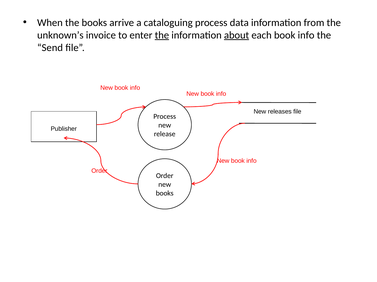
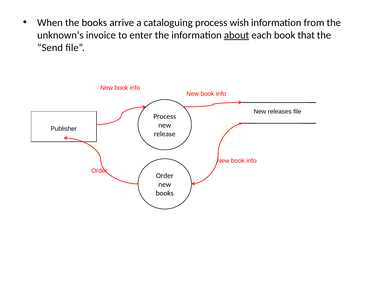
data: data -> wish (239, 23)
the underline: present -> none (162, 35)
each book info: info -> that (306, 35)
